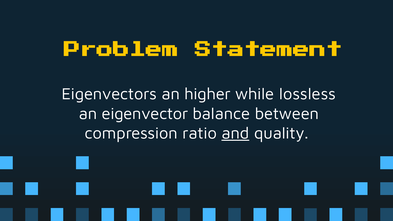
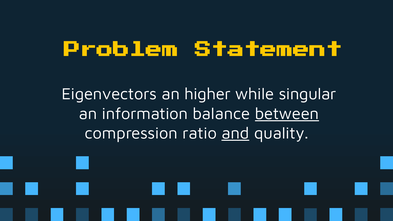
lossless: lossless -> singular (308, 94)
eigenvector: eigenvector -> information (145, 114)
between underline: none -> present (287, 114)
